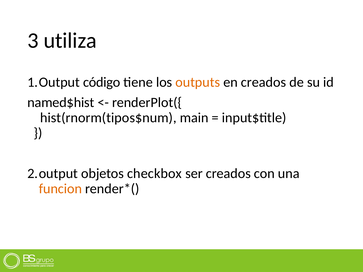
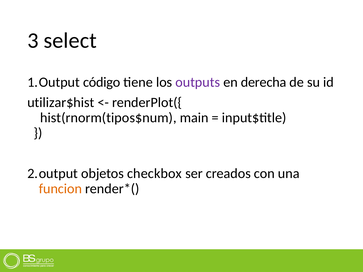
utiliza: utiliza -> select (70, 41)
outputs colour: orange -> purple (198, 82)
en creados: creados -> derecha (264, 82)
named$hist: named$hist -> utilizar$hist (61, 103)
